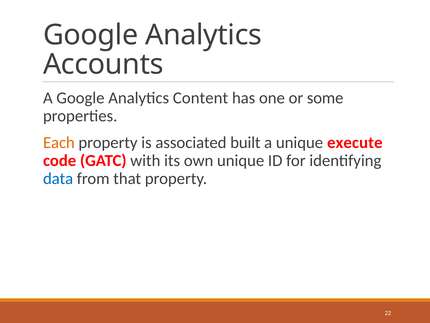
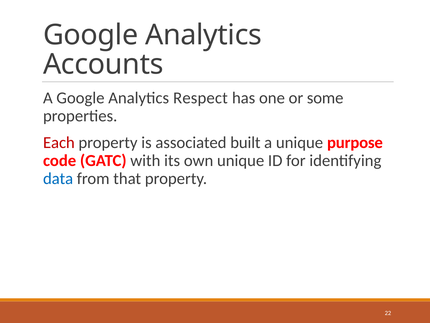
Content: Content -> Respect (200, 98)
Each colour: orange -> red (59, 142)
execute: execute -> purpose (355, 142)
